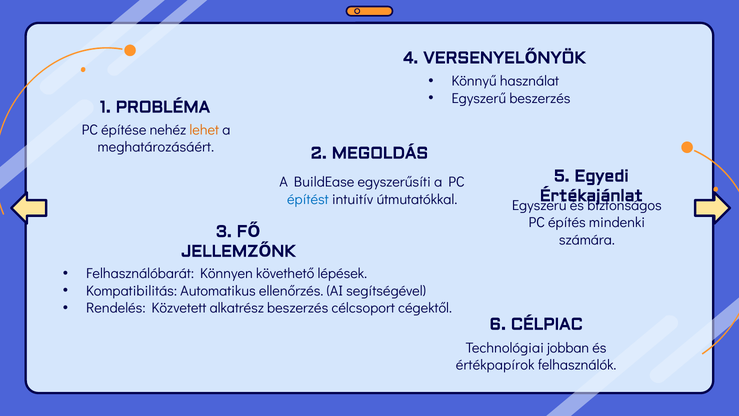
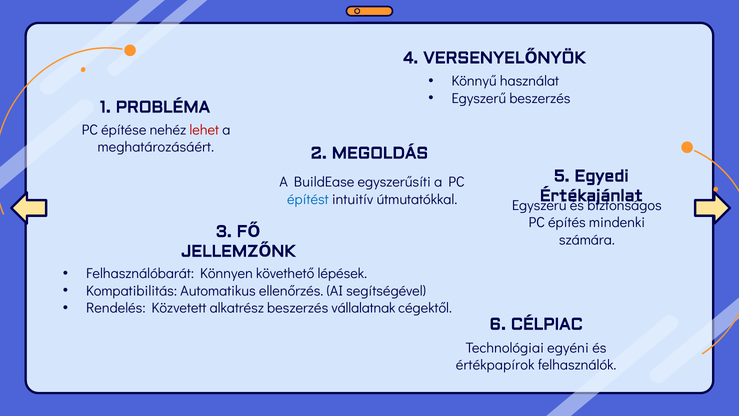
lehet colour: orange -> red (204, 130)
célcsoport: célcsoport -> vállalatnak (363, 308)
jobban: jobban -> egyéni (568, 348)
